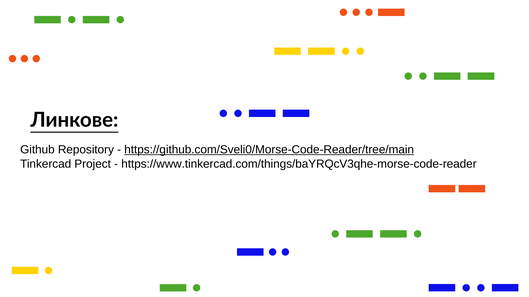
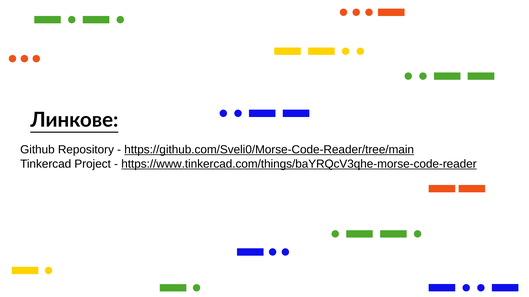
https://www.tinkercad.com/things/baYRQcV3qhe-morse-code-reader underline: none -> present (299, 164)
